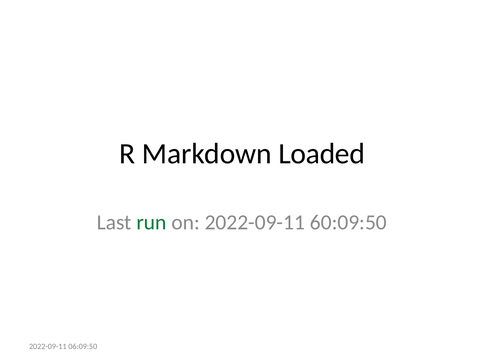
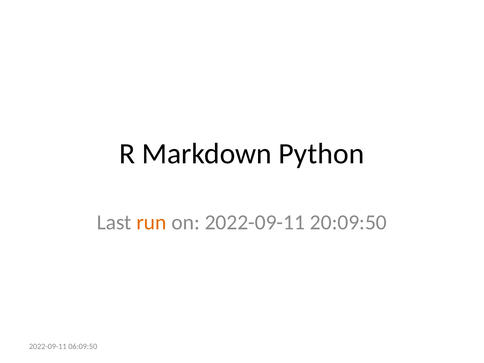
Loaded: Loaded -> Python (321, 154)
run colour: green -> orange (151, 223)
60:09:50: 60:09:50 -> 20:09:50 (348, 223)
